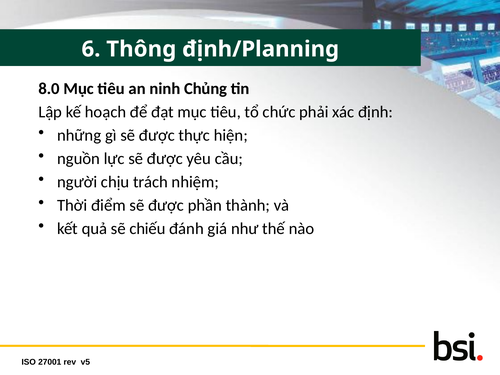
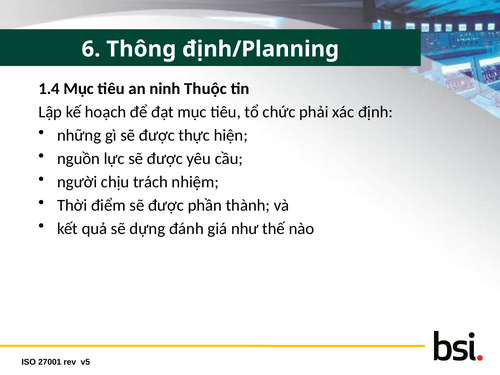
8.0: 8.0 -> 1.4 (49, 89)
Chủng: Chủng -> Thuộc (206, 89)
chiếu: chiếu -> dựng (147, 229)
